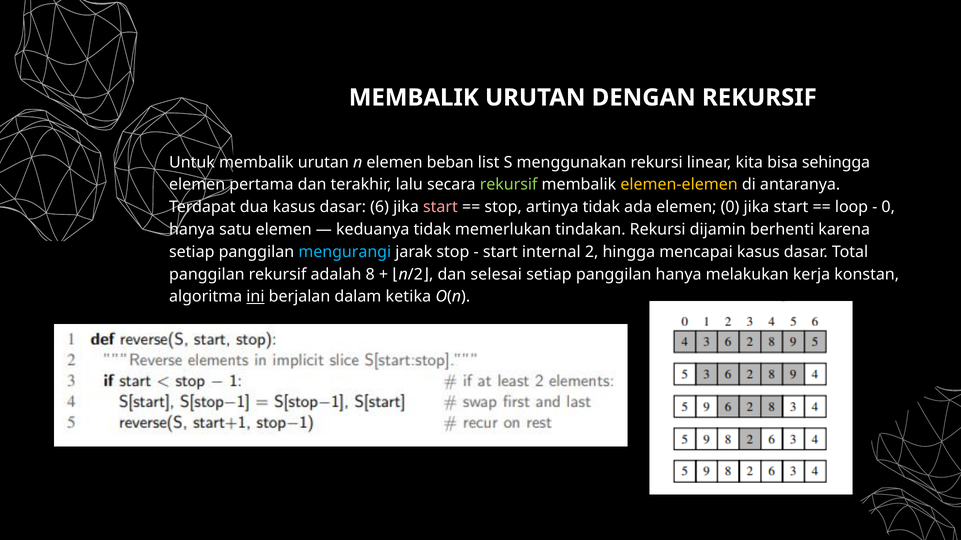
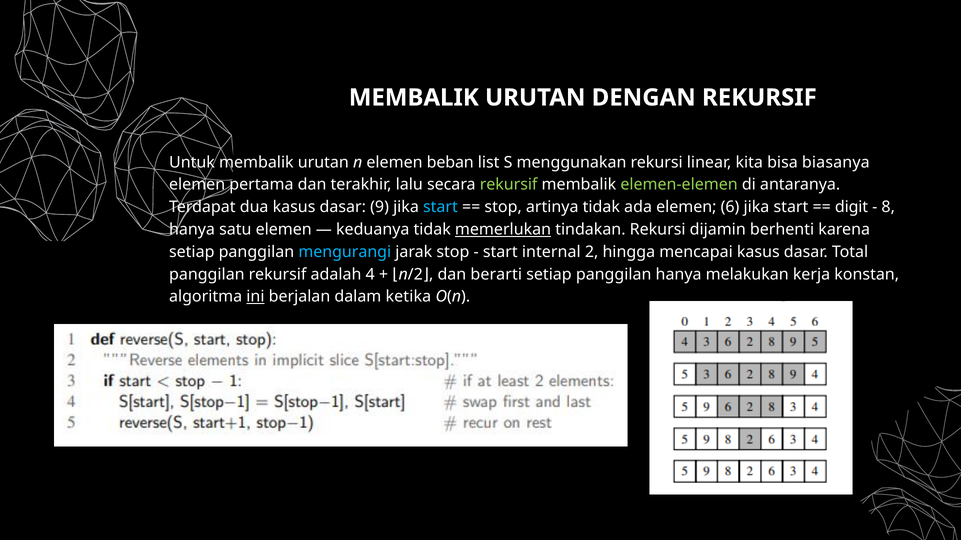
sehingga: sehingga -> biasanya (836, 162)
elemen-elemen colour: yellow -> light green (679, 185)
6: 6 -> 9 (380, 207)
start colour: pink -> light blue (440, 207)
elemen 0: 0 -> 6 (730, 207)
loop: loop -> digit (852, 207)
0: 0 -> 8 (888, 207)
memerlukan underline: none -> present (503, 230)
8: 8 -> 4 (370, 275)
selesai: selesai -> berarti (496, 275)
